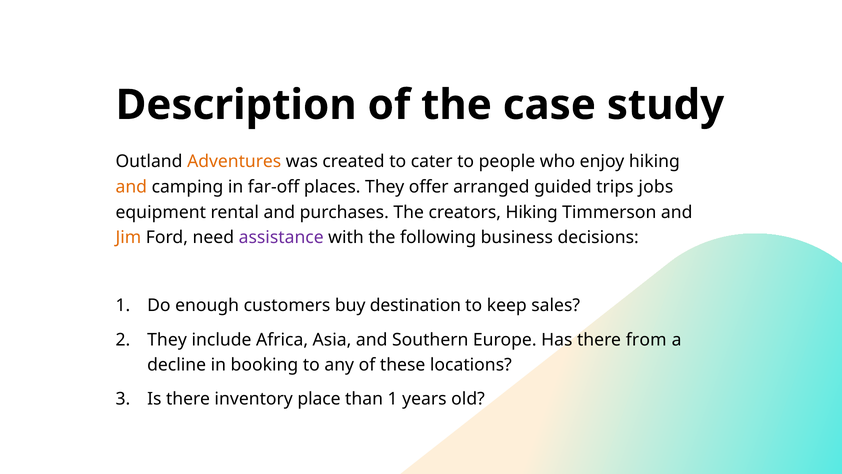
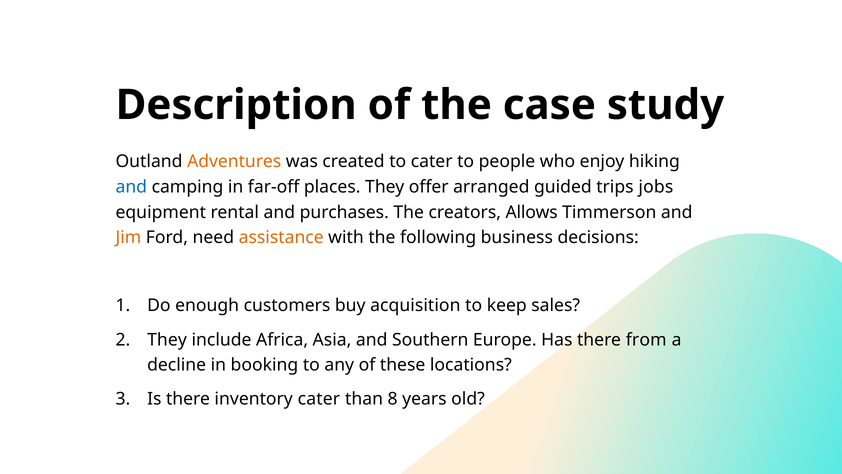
and colour: orange -> blue (131, 187)
creators Hiking: Hiking -> Allows (532, 212)
assistance colour: purple -> orange (281, 237)
destination: destination -> acquisition (415, 305)
inventory place: place -> cater (319, 399)
than 1: 1 -> 8 (393, 399)
